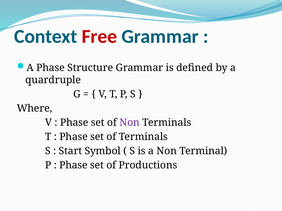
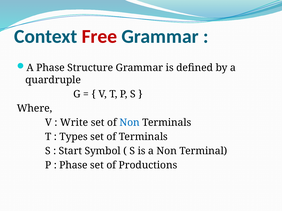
Phase: Phase -> Write (74, 123)
Non colour: purple -> blue (130, 123)
Phase: Phase -> Types (74, 137)
